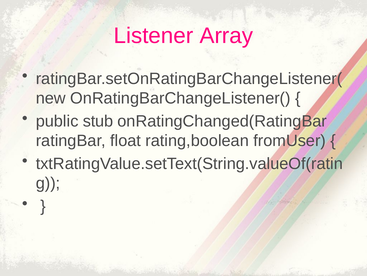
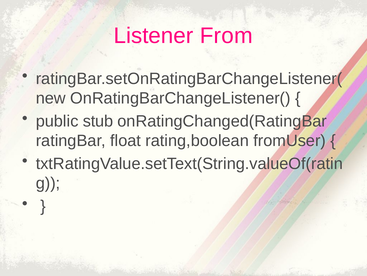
Array: Array -> From (226, 36)
